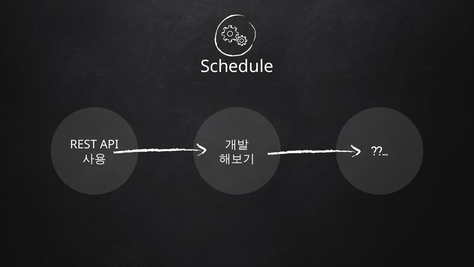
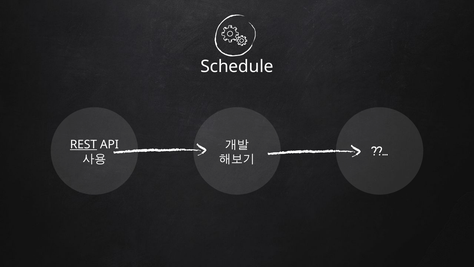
REST underline: none -> present (83, 144)
